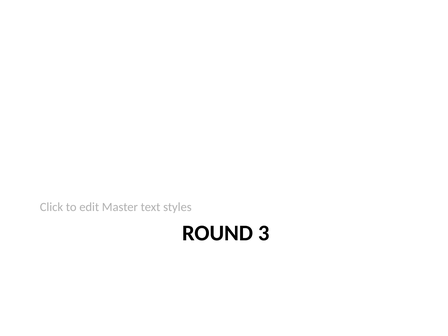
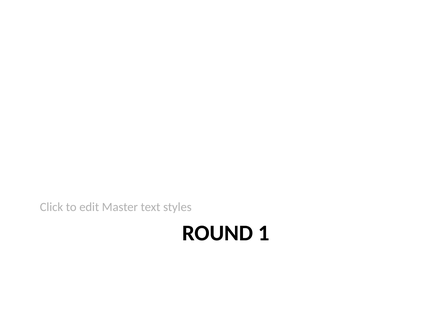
3: 3 -> 1 (264, 233)
